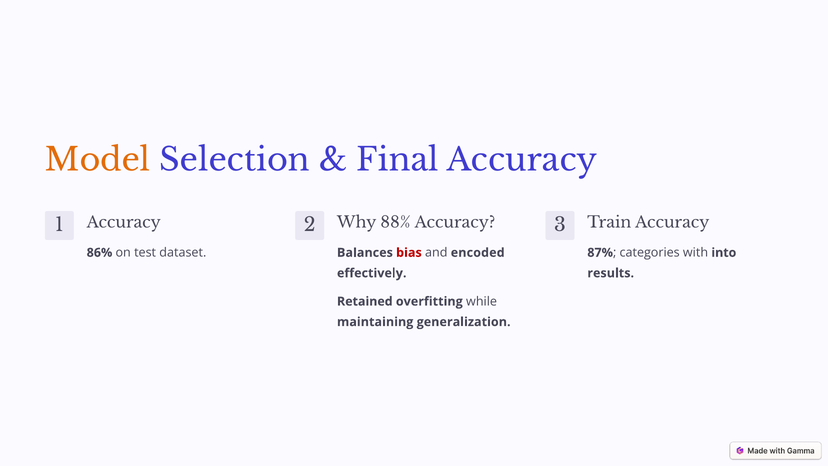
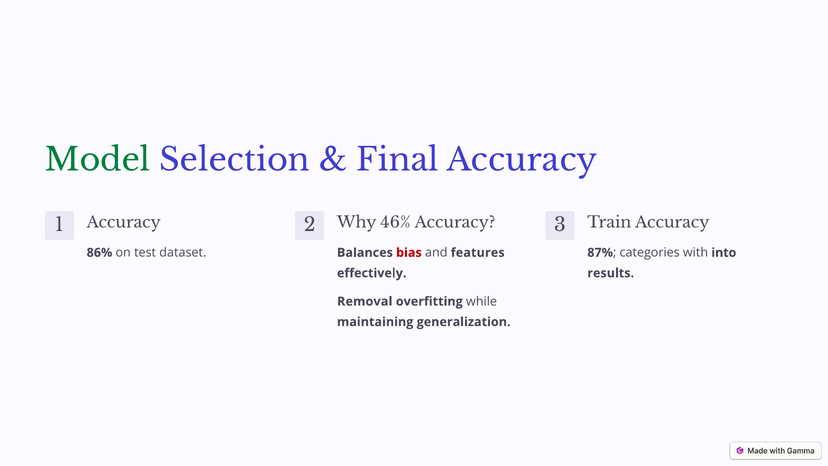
Model colour: orange -> green (98, 160)
88%: 88% -> 46% (396, 222)
encoded: encoded -> features (478, 253)
Retained: Retained -> Removal (365, 301)
